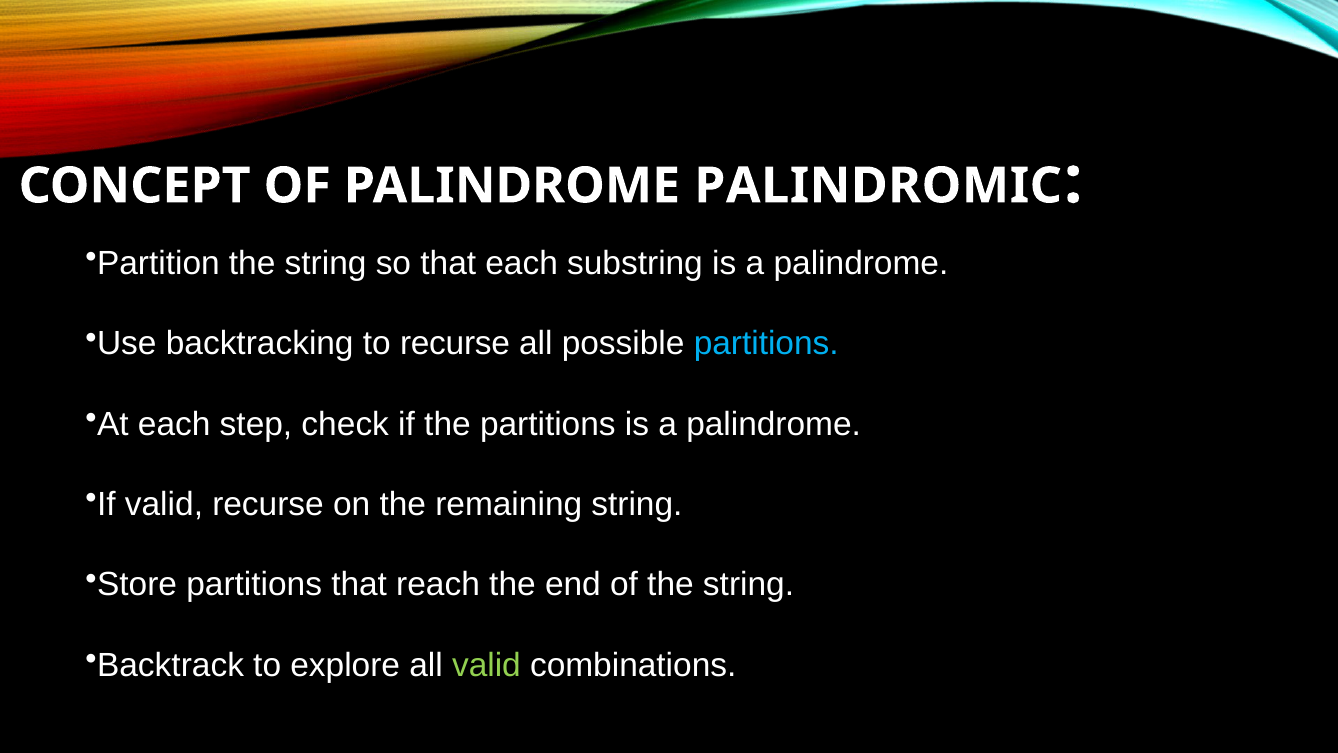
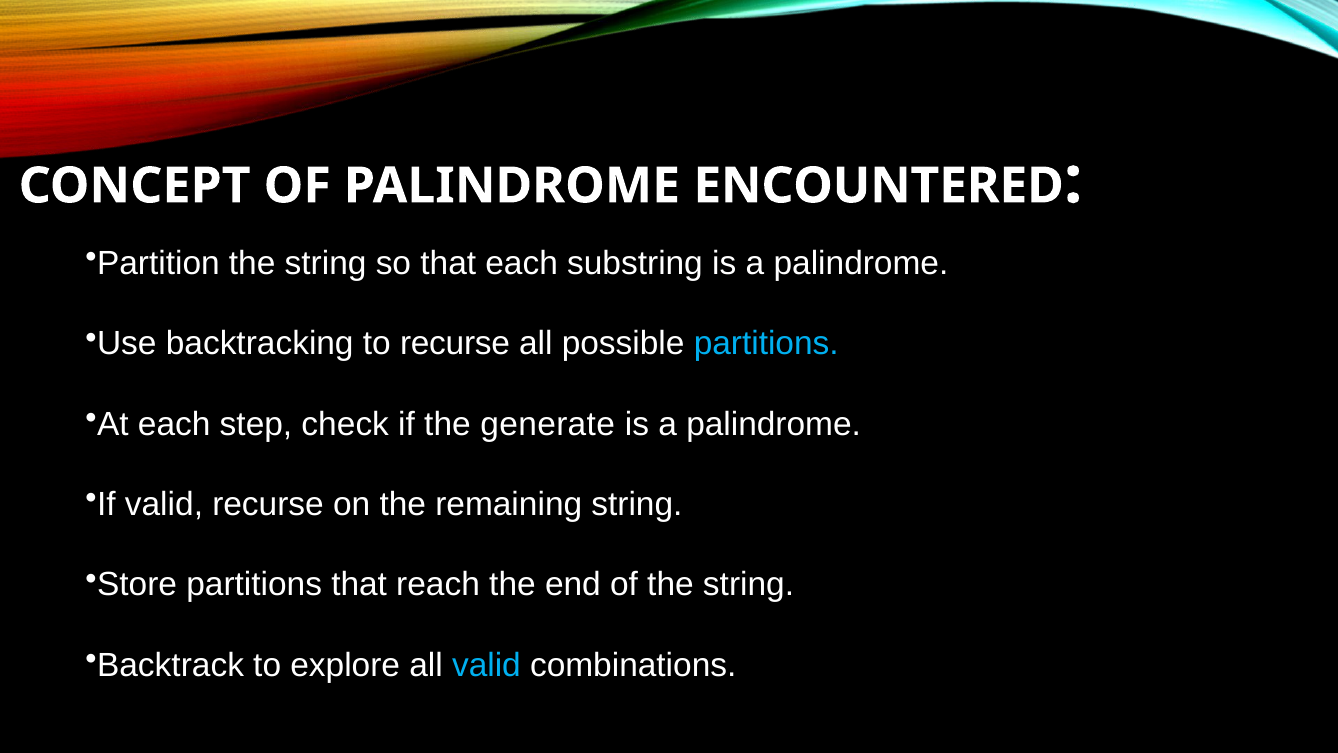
PALINDROMIC: PALINDROMIC -> ENCOUNTERED (879, 186)
the partitions: partitions -> generate (548, 424)
valid colour: light green -> light blue (486, 665)
